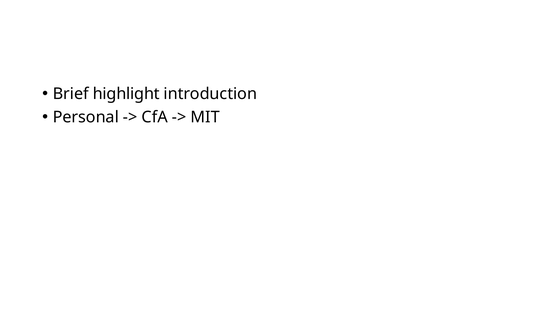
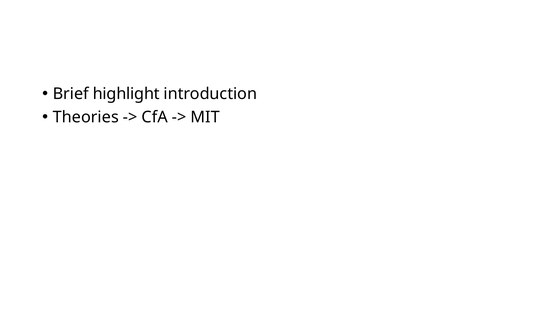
Personal: Personal -> Theories (86, 117)
